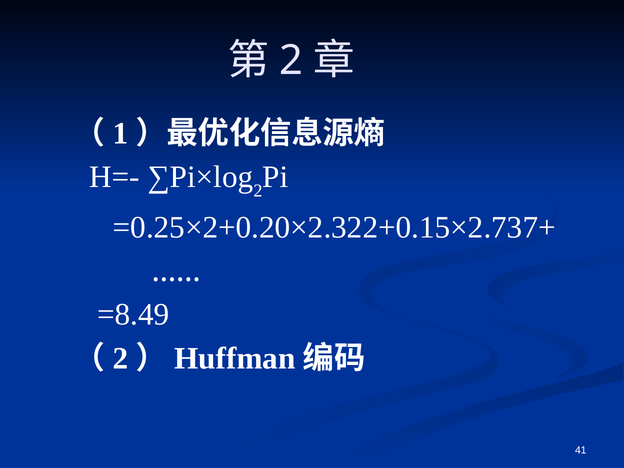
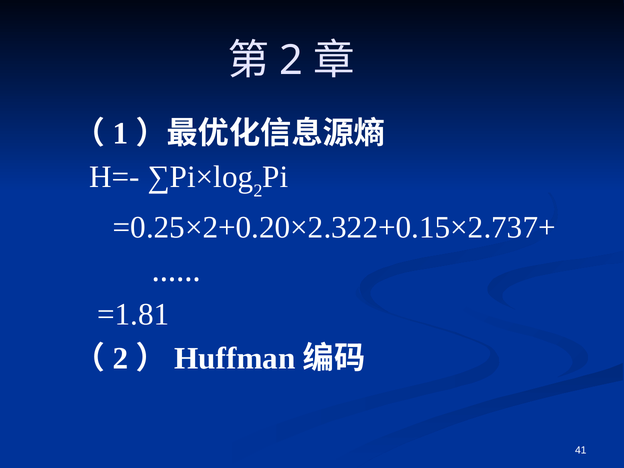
=8.49: =8.49 -> =1.81 (133, 315)
